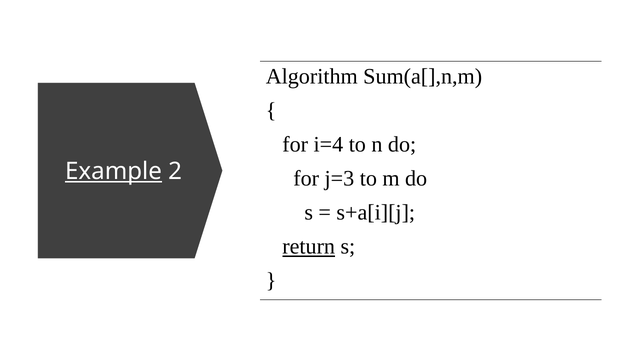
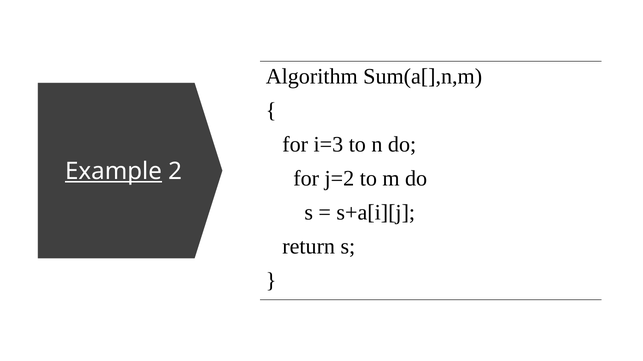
i=4: i=4 -> i=3 (328, 145)
j=3: j=3 -> j=2 (339, 179)
return underline: present -> none (309, 247)
